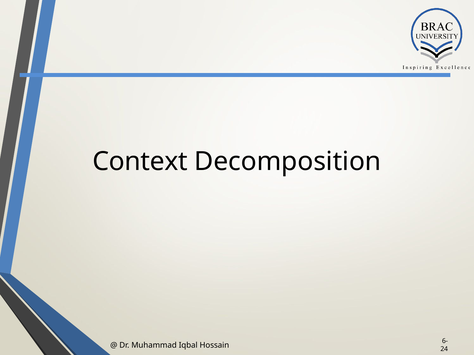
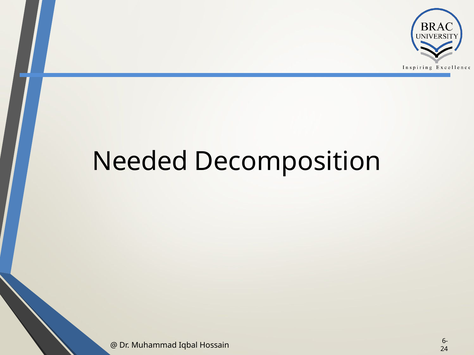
Context: Context -> Needed (140, 162)
